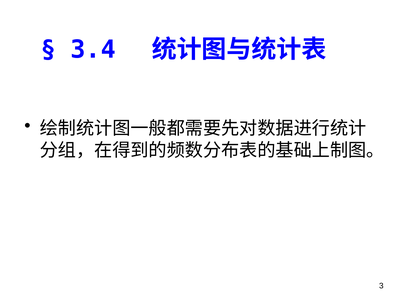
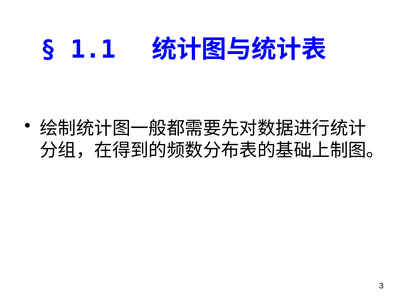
3.4: 3.4 -> 1.1 (93, 50)
